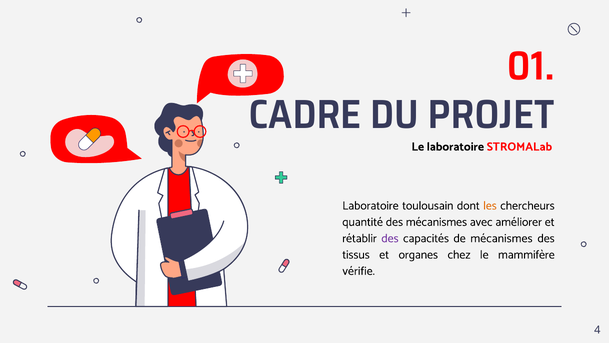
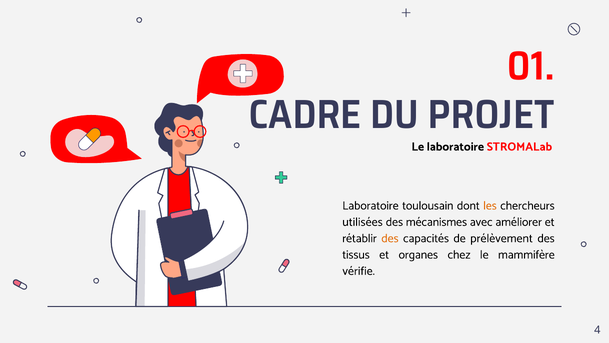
quantité: quantité -> utilisées (363, 222)
des colour: purple -> orange (390, 238)
de mécanismes: mécanismes -> prélèvement (502, 238)
